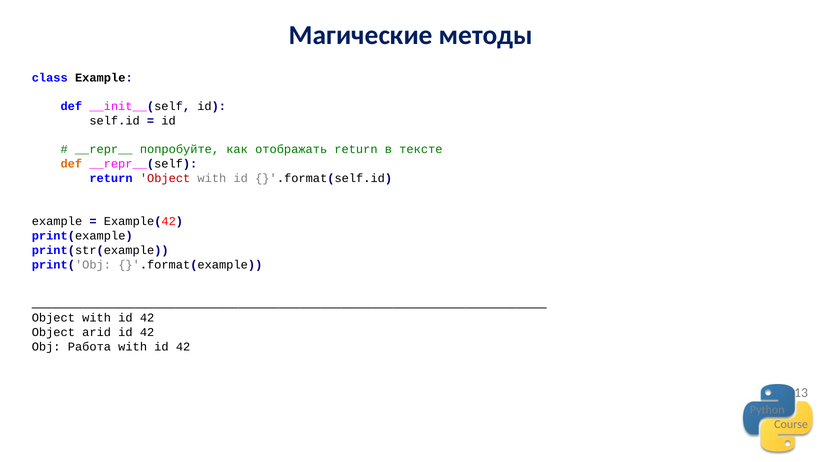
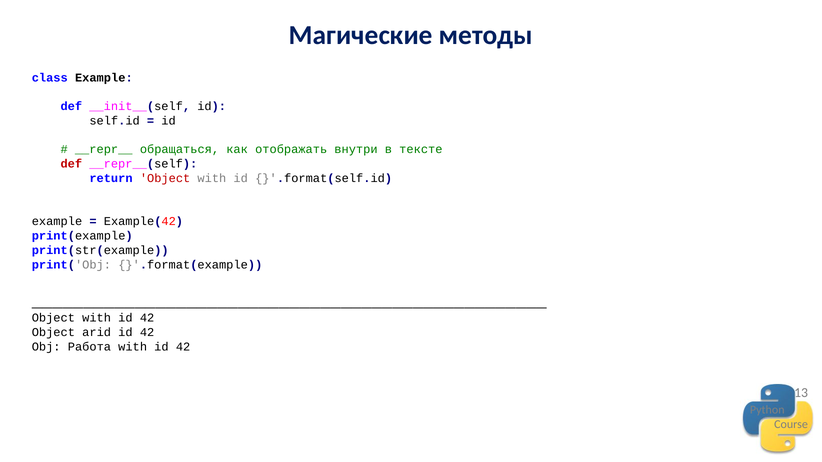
попробуйте: попробуйте -> обращаться (179, 150)
отображать return: return -> внутри (356, 150)
def colour: orange -> red (71, 164)
